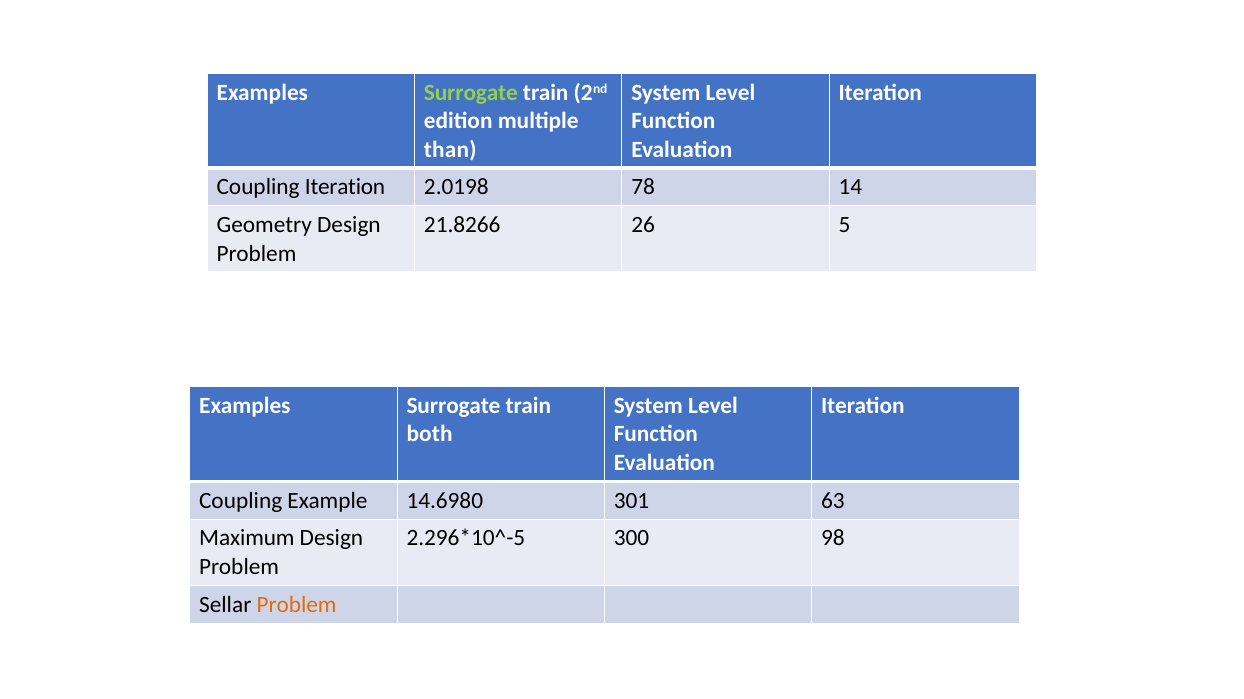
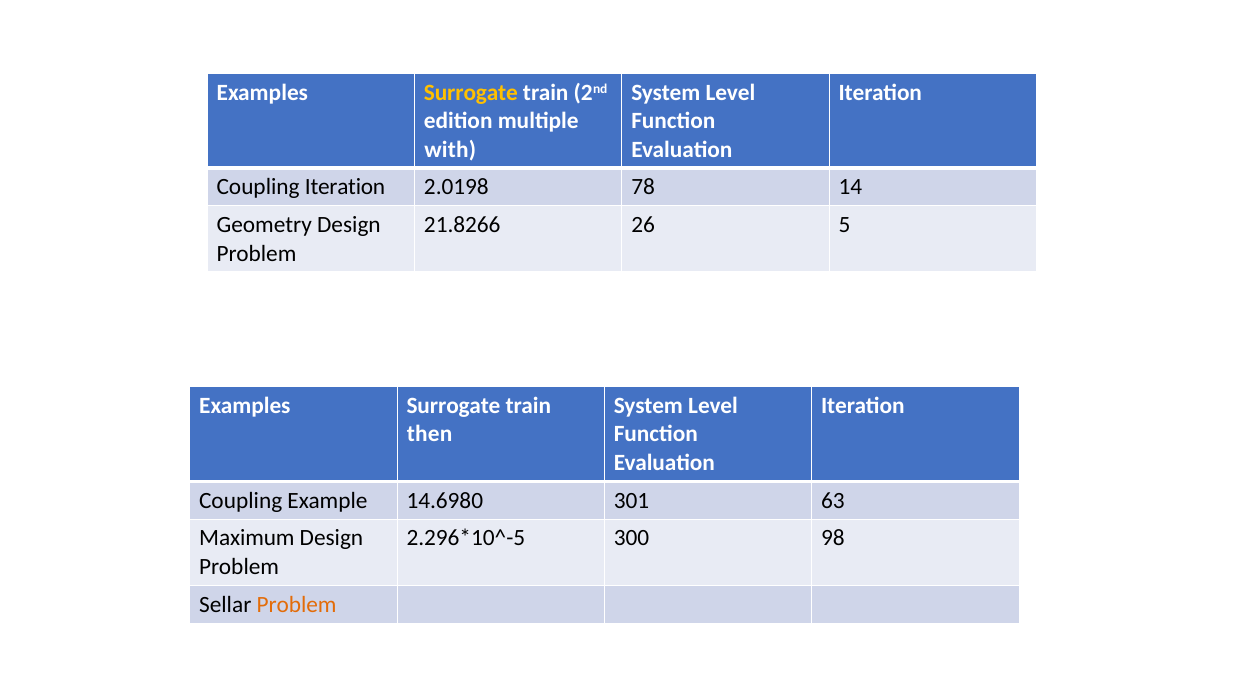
Surrogate colour: light green -> yellow (471, 93)
than: than -> with (450, 150)
both: both -> then (430, 435)
